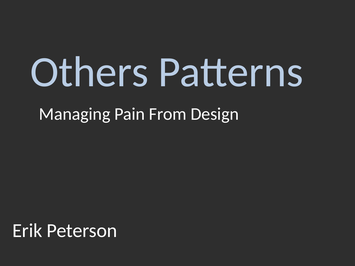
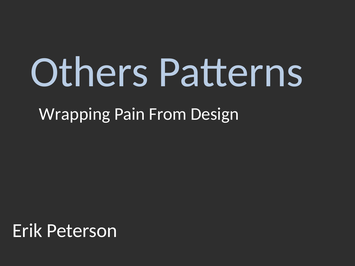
Managing: Managing -> Wrapping (75, 114)
